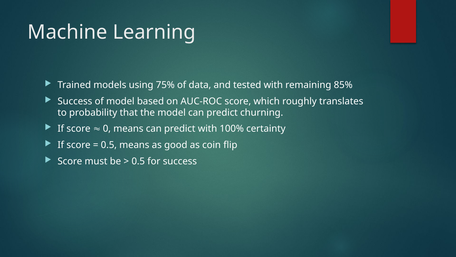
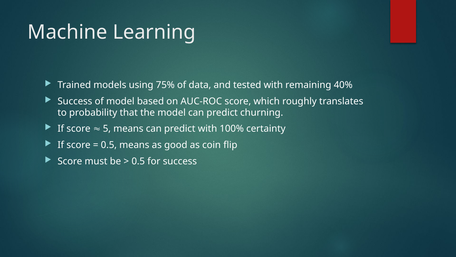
85%: 85% -> 40% (343, 85)
0: 0 -> 5 (107, 129)
